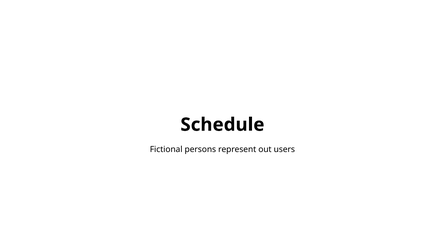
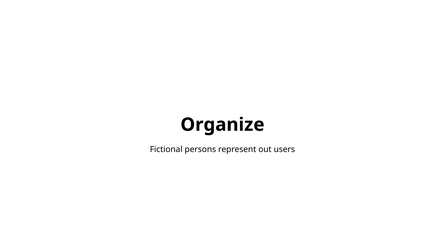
Schedule: Schedule -> Organize (222, 125)
